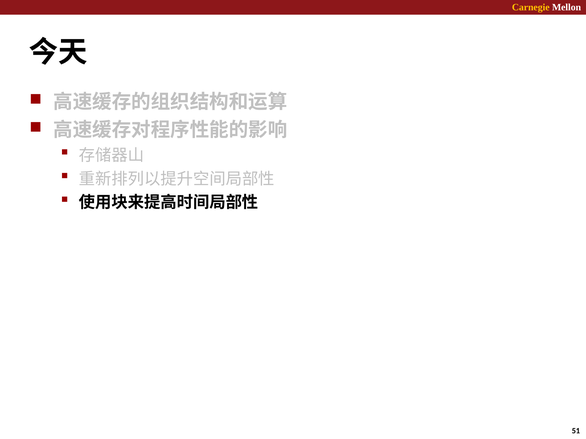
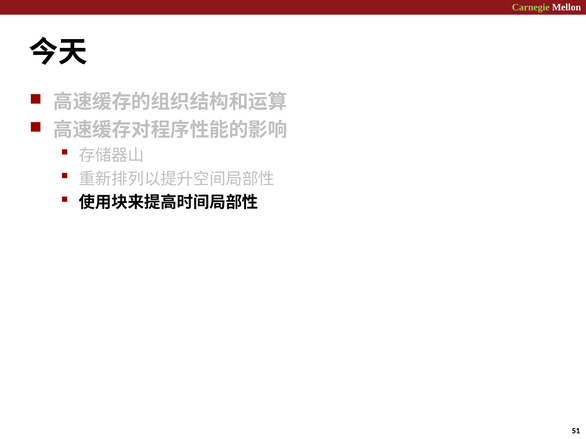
Carnegie colour: yellow -> light green (531, 7)
